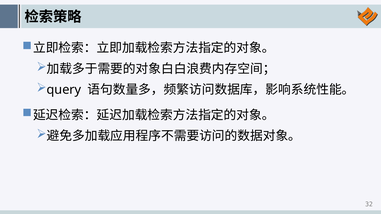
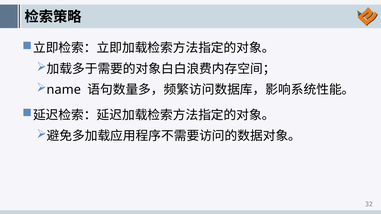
query: query -> name (64, 90)
